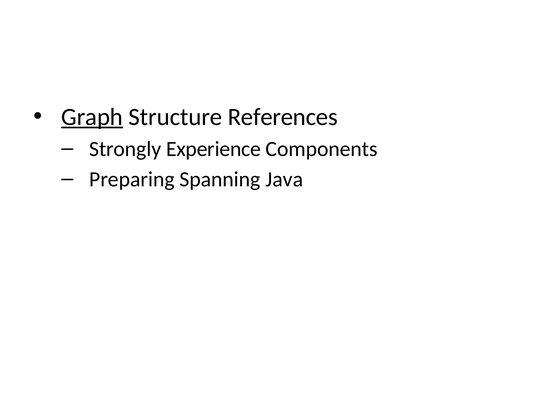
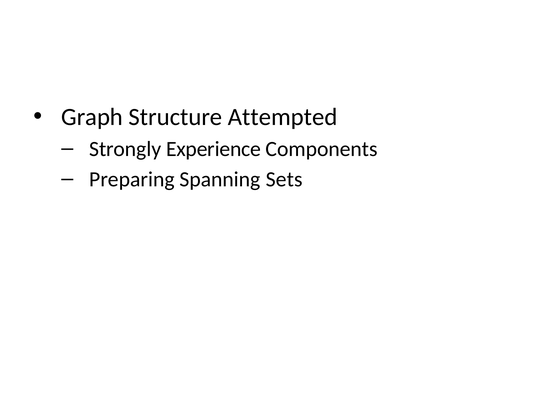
Graph underline: present -> none (92, 117)
References: References -> Attempted (283, 117)
Java: Java -> Sets (284, 179)
